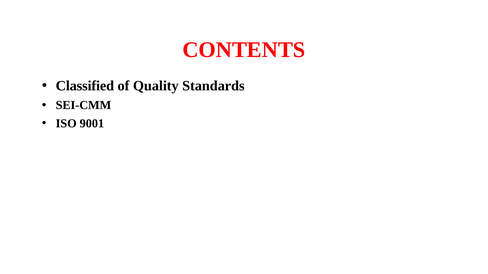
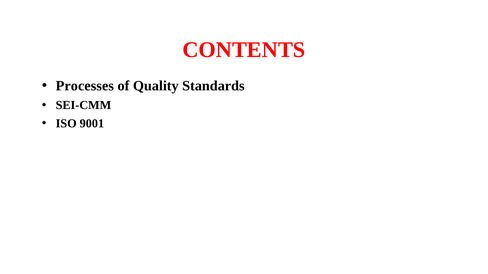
Classified: Classified -> Processes (85, 86)
